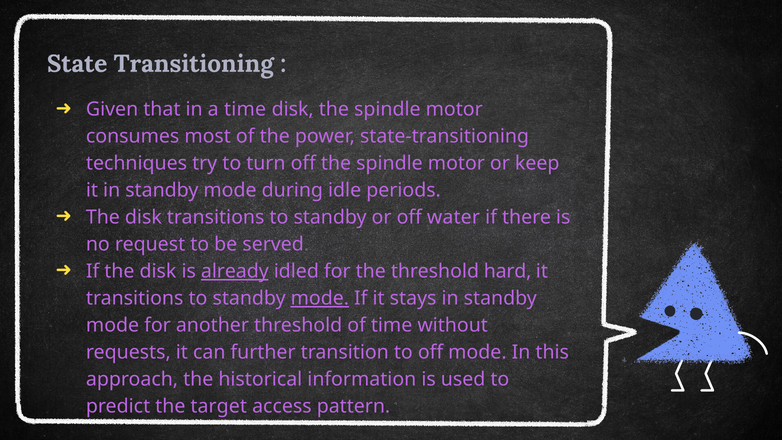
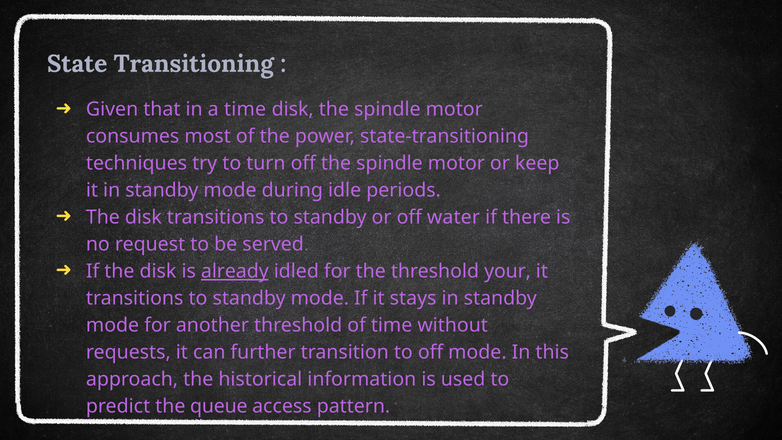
hard: hard -> your (508, 271)
mode underline: present -> none (320, 298)
target: target -> queue (219, 406)
